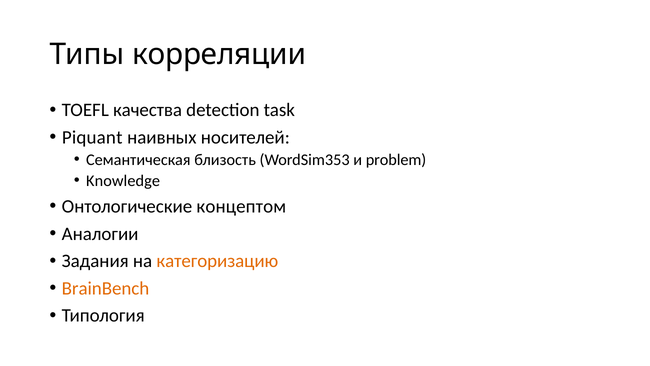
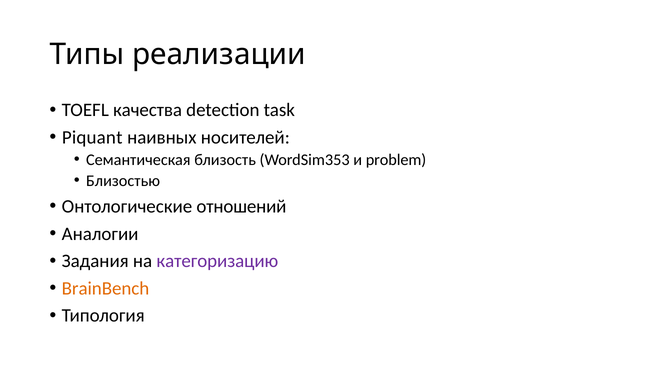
корреляции: корреляции -> реализации (219, 55)
Knowledge: Knowledge -> Близостью (123, 180)
концептом: концептом -> отношений (241, 206)
категоризацию colour: orange -> purple (217, 261)
